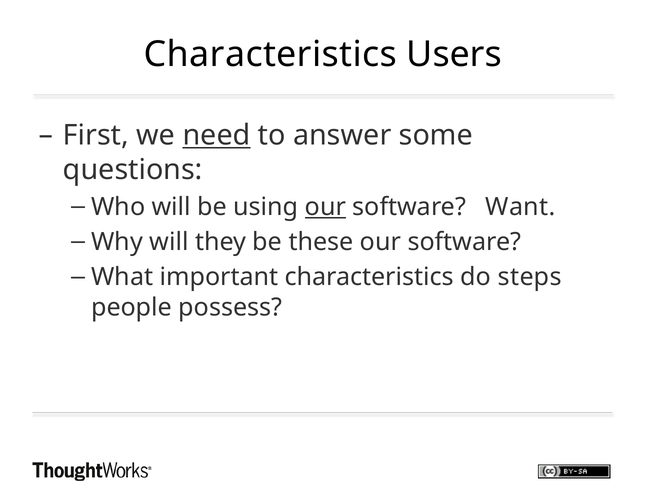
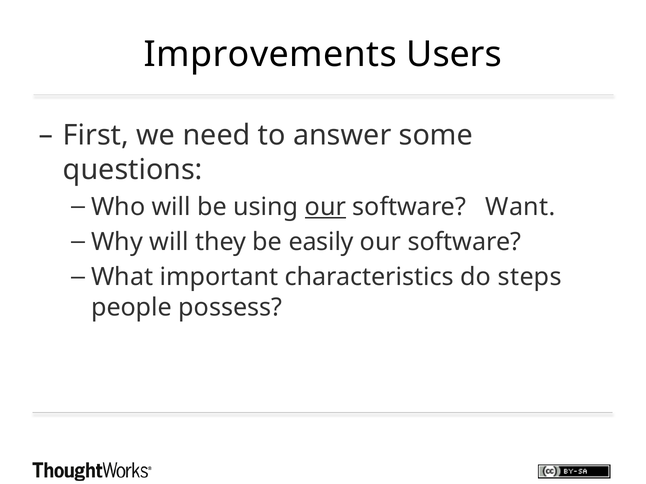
Characteristics: Characteristics -> Improvements (270, 55)
need underline: present -> none (217, 136)
these: these -> easily (321, 242)
